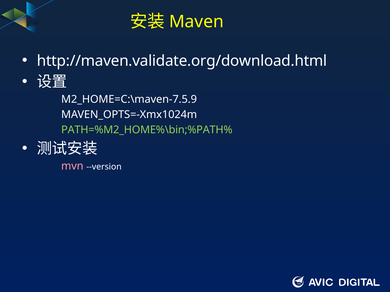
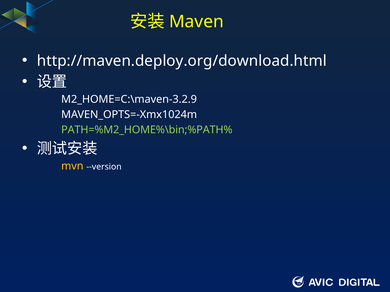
http://maven.validate.org/download.html: http://maven.validate.org/download.html -> http://maven.deploy.org/download.html (182, 61)
M2_HOME=C:\maven-7.5.9: M2_HOME=C:\maven-7.5.9 -> M2_HOME=C:\maven-3.2.9 (129, 100)
mvn colour: pink -> yellow (72, 166)
